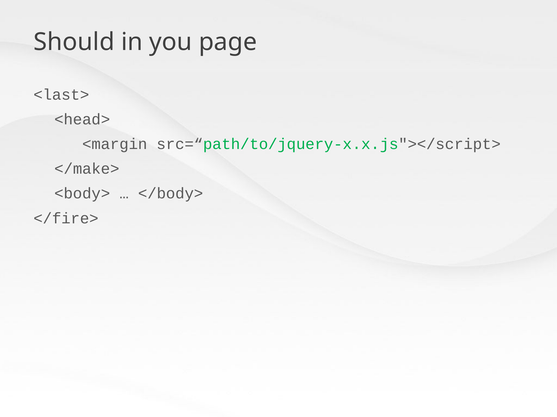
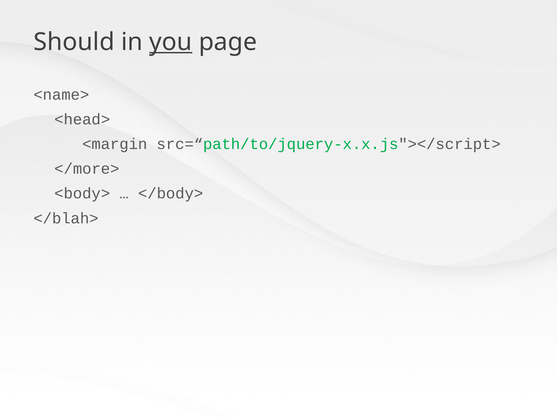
you underline: none -> present (171, 42)
<last>: <last> -> <name> (61, 95)
</make>: </make> -> </more> (87, 169)
</fire>: </fire> -> </blah> (66, 219)
